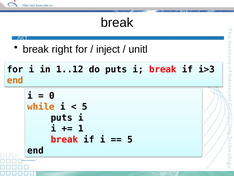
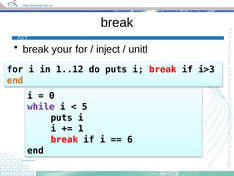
right: right -> your (62, 49)
while colour: orange -> purple (41, 106)
5: 5 -> 6 (130, 139)
